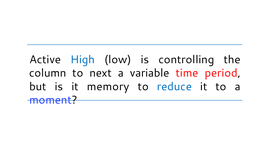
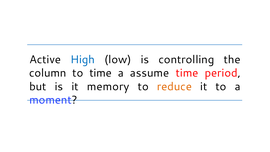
to next: next -> time (101, 73)
variable: variable -> assume (150, 73)
reduce colour: blue -> orange (174, 86)
